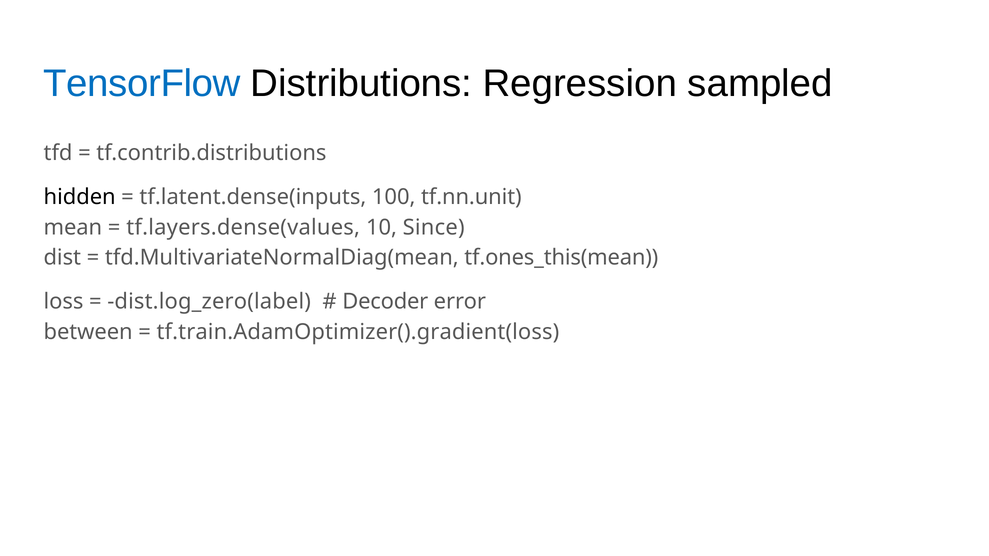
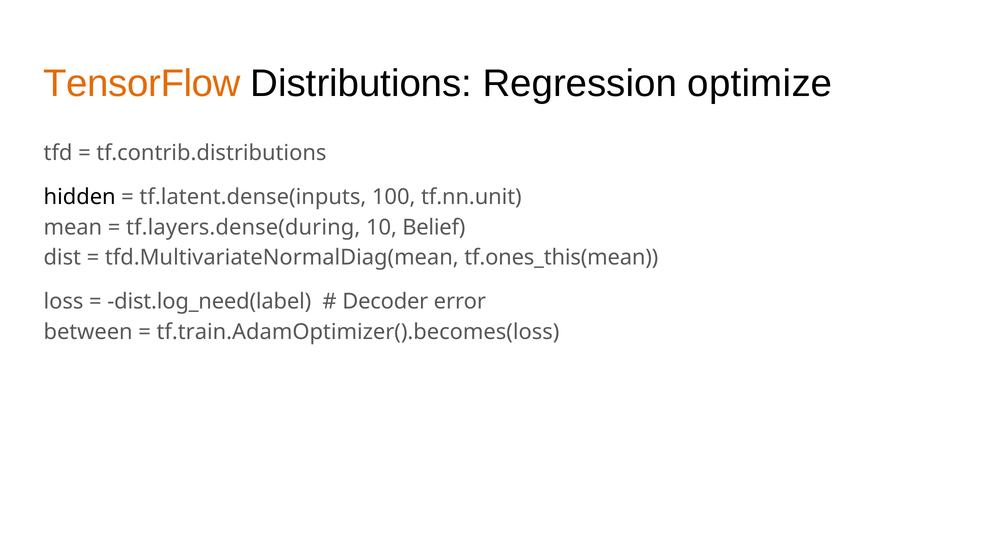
TensorFlow colour: blue -> orange (142, 84)
sampled: sampled -> optimize (760, 84)
tf.layers.dense(values: tf.layers.dense(values -> tf.layers.dense(during (243, 228)
Since: Since -> Belief (434, 228)
dist.log_zero(label: dist.log_zero(label -> dist.log_need(label (209, 302)
tf.train.AdamOptimizer().gradient(loss: tf.train.AdamOptimizer().gradient(loss -> tf.train.AdamOptimizer().becomes(loss (358, 332)
